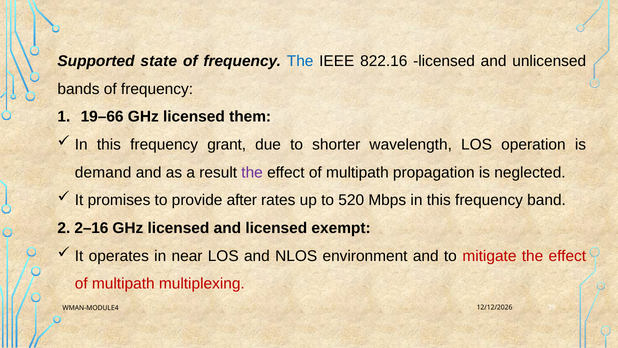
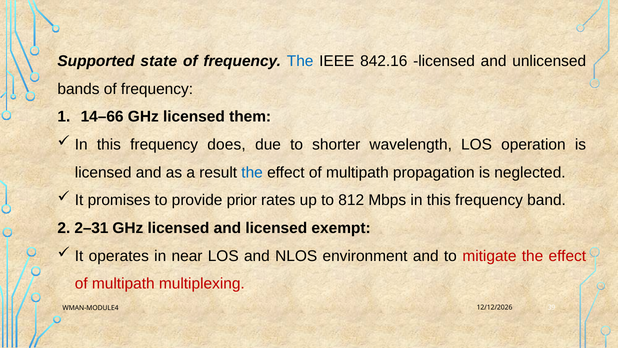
822.16: 822.16 -> 842.16 (384, 61)
19–66: 19–66 -> 14–66 (102, 117)
grant: grant -> does (227, 144)
demand: demand -> licensed (103, 172)
the colour: purple -> blue (252, 172)
after: after -> prior (242, 200)
520: 520 -> 812 (351, 200)
2–16: 2–16 -> 2–31 (91, 228)
